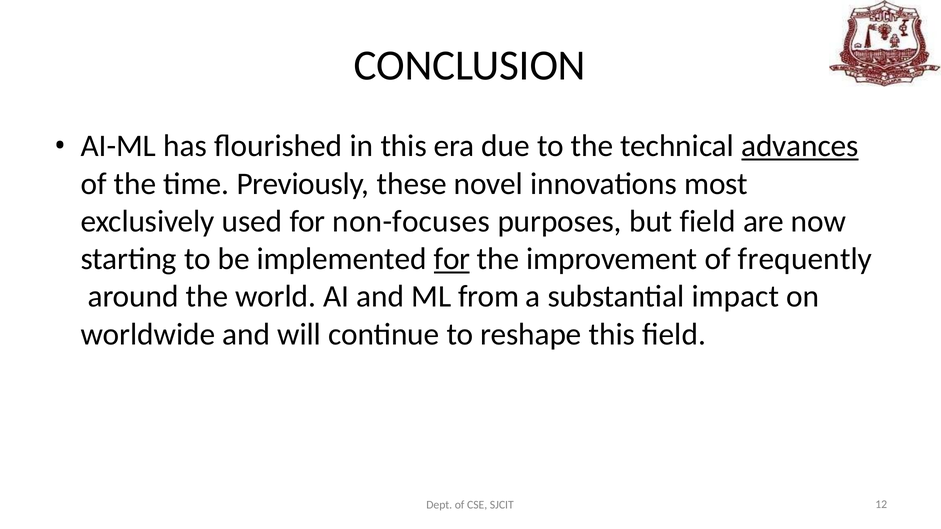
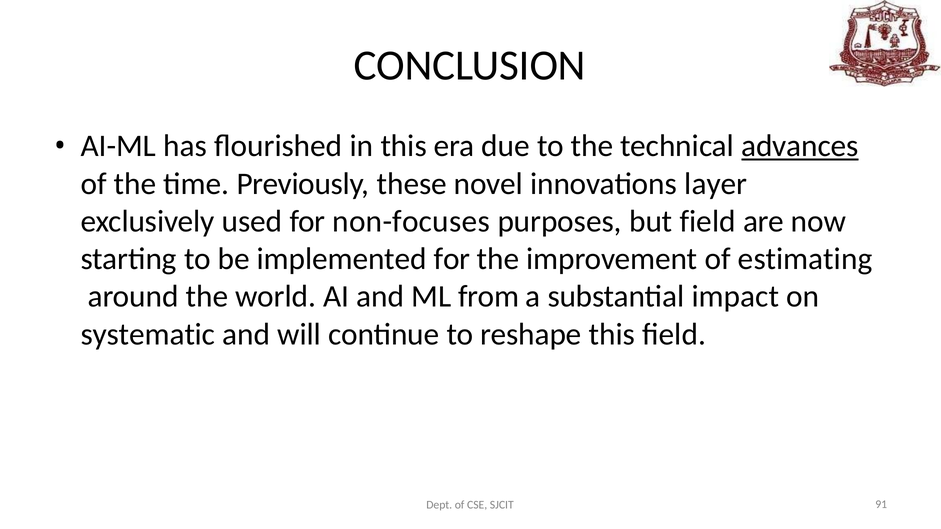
most: most -> layer (716, 184)
for underline: present -> none (452, 259)
frequently: frequently -> estimating (805, 259)
worldwide: worldwide -> systematic (148, 334)
12: 12 -> 91 (881, 505)
